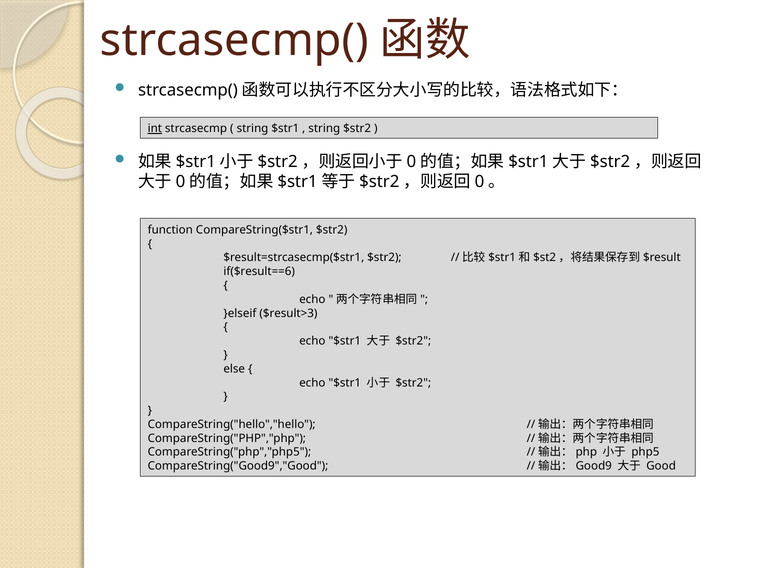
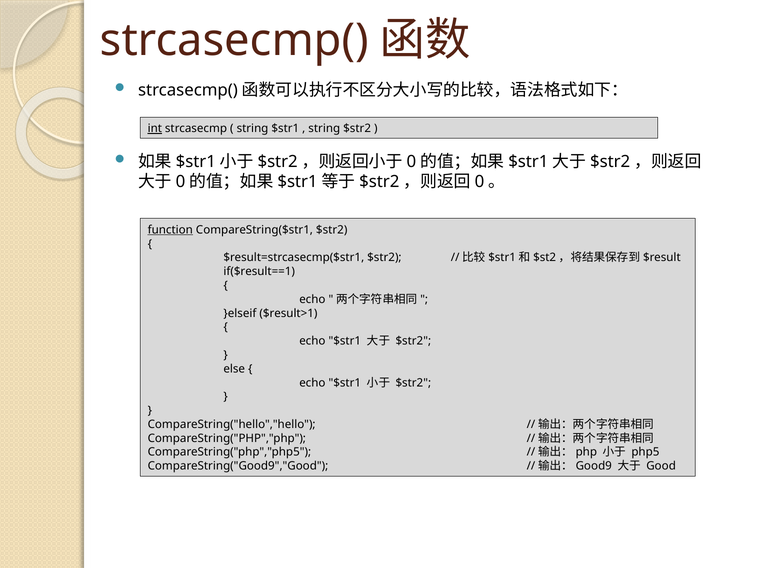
function underline: none -> present (170, 230)
if($result==6: if($result==6 -> if($result==1 (259, 272)
$result>3: $result>3 -> $result>1 (288, 313)
